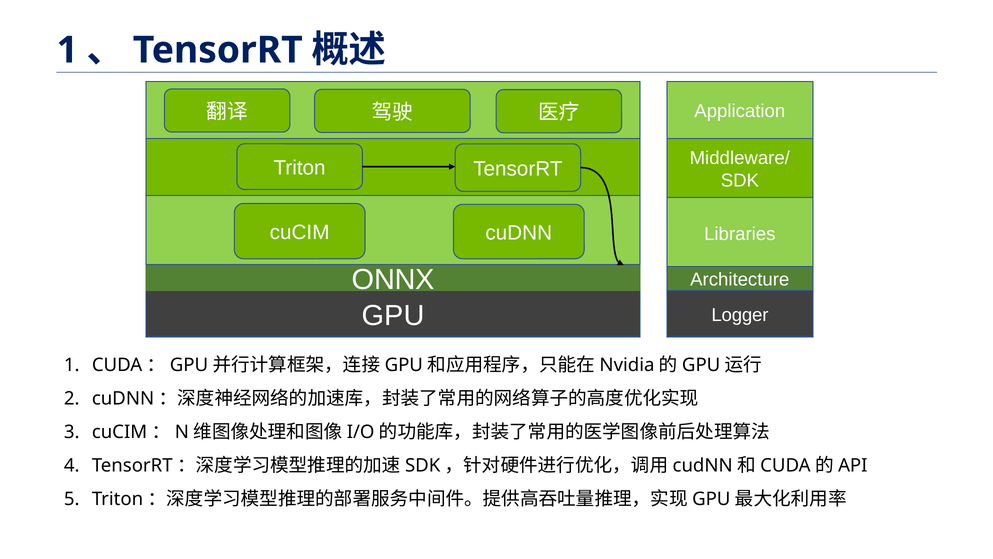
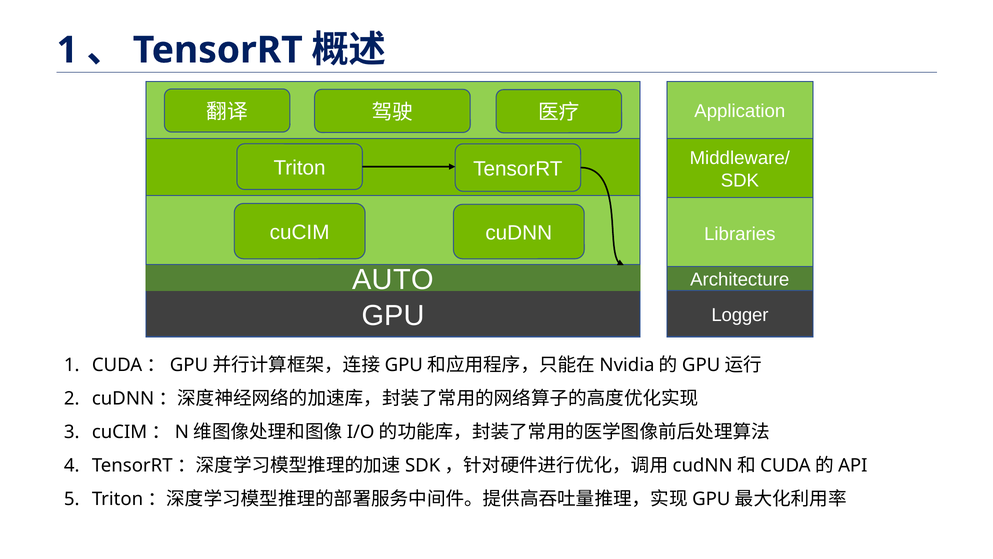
ONNX: ONNX -> AUTO (393, 279)
